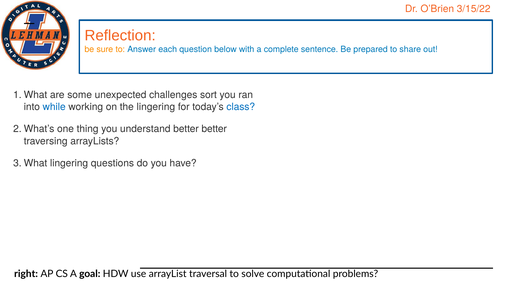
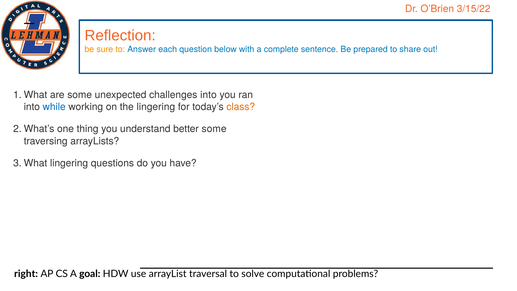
challenges sort: sort -> into (208, 95)
class colour: blue -> orange (241, 107)
better better: better -> some (214, 129)
